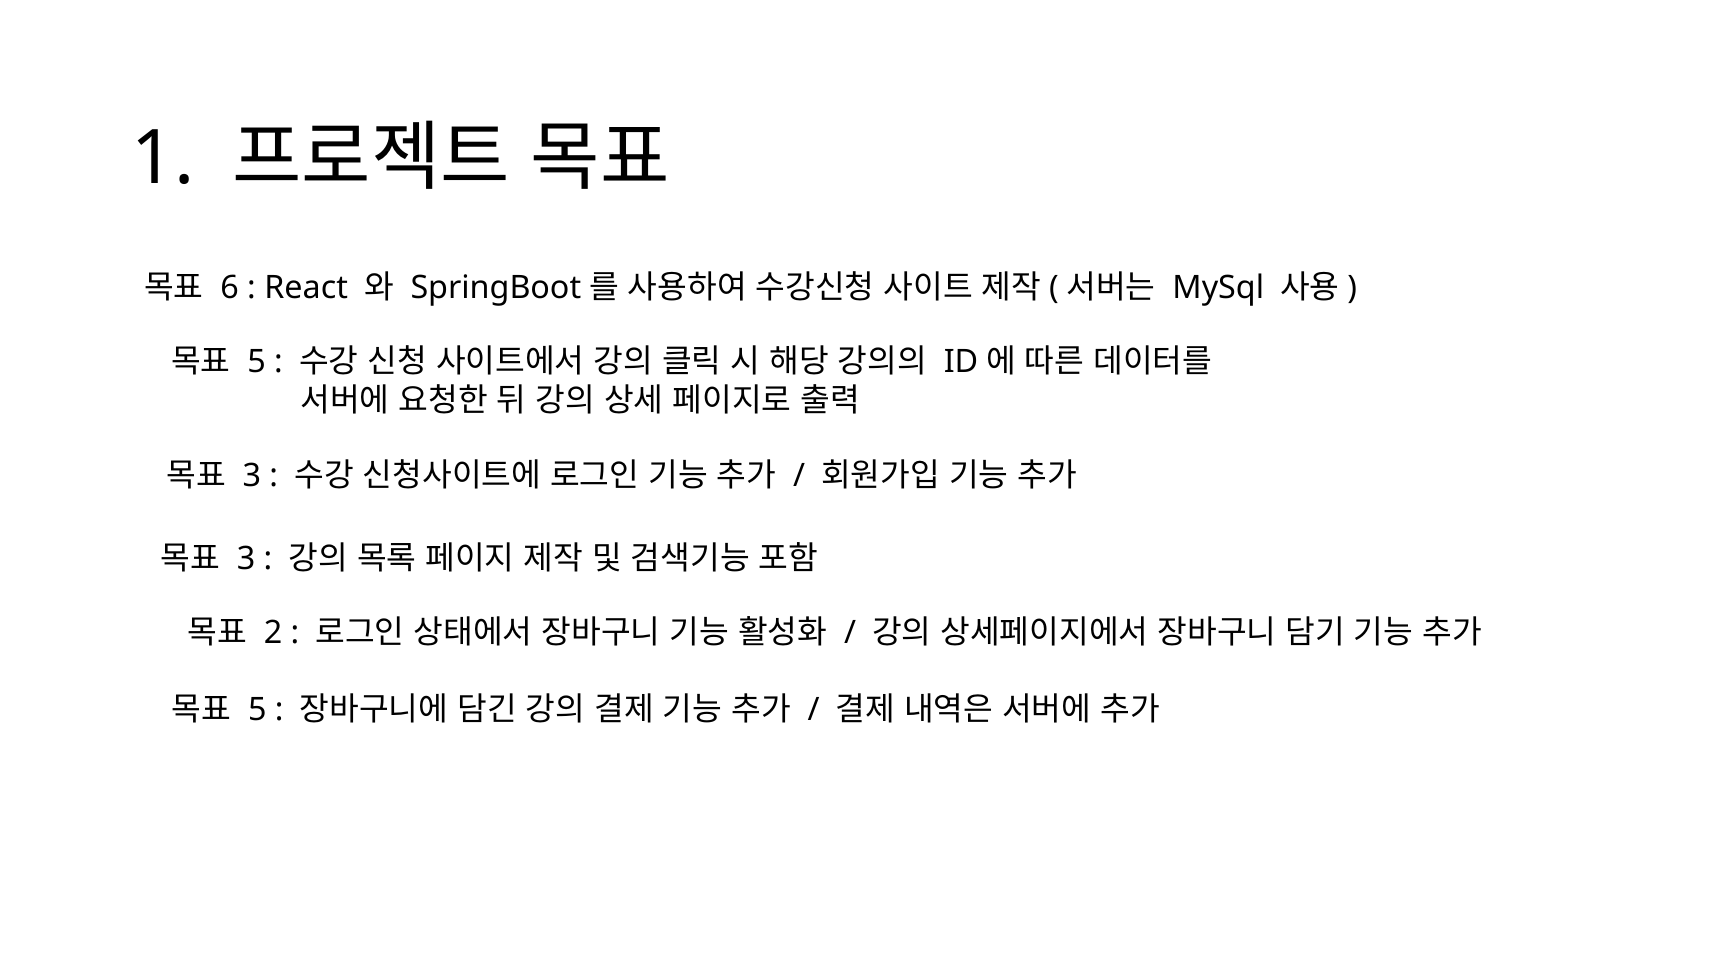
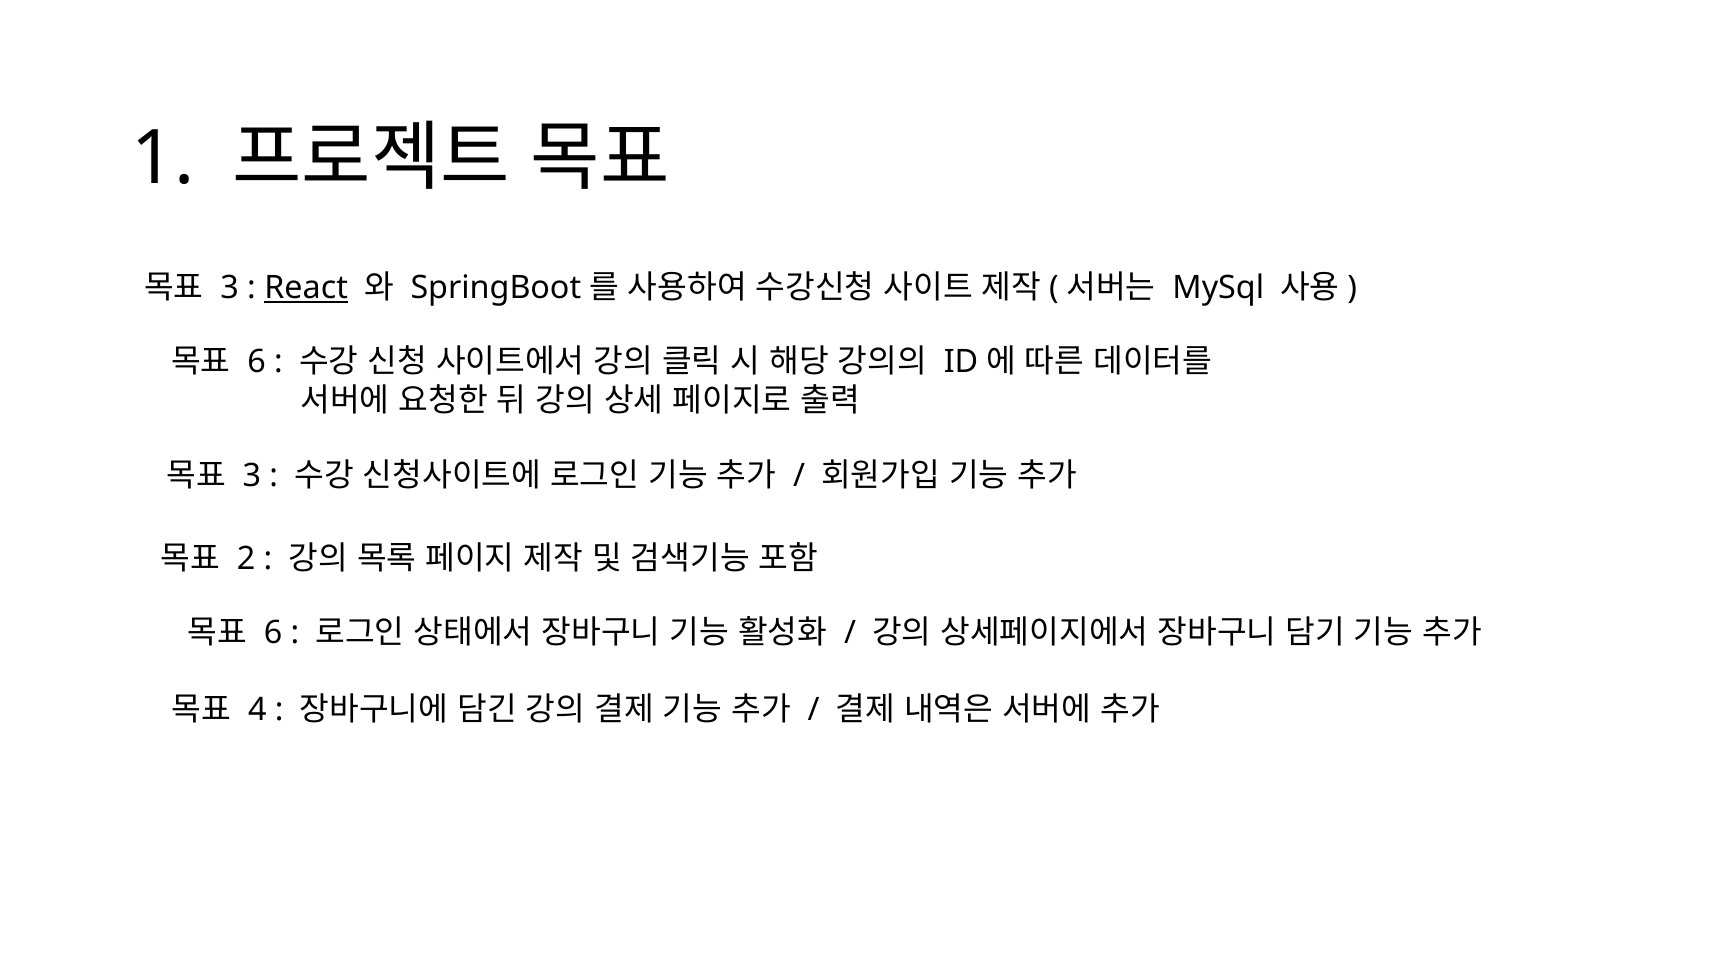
6: 6 -> 3 (230, 288)
React underline: none -> present (306, 288)
5: 5 -> 6 (257, 362)
3: 3 -> 2 (246, 559)
2: 2 -> 6 (273, 633)
5: 5 -> 4 (257, 710)
